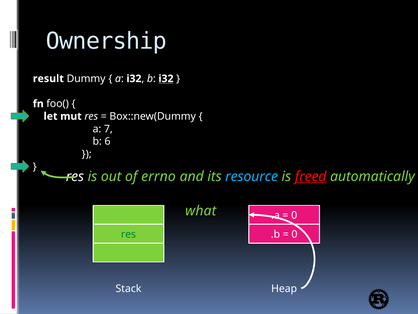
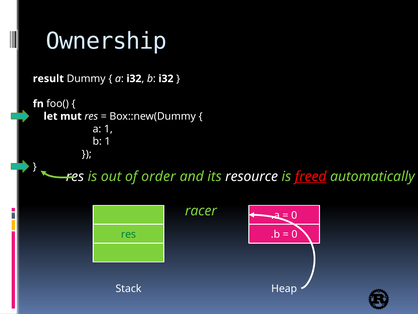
i32 underline: present -> none (166, 79)
a 7: 7 -> 1 (108, 129)
b 6: 6 -> 1 (108, 141)
errno: errno -> order (158, 176)
resource colour: light blue -> white (252, 176)
what: what -> racer (201, 211)
